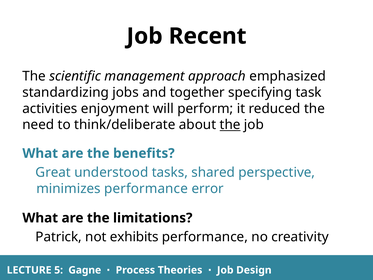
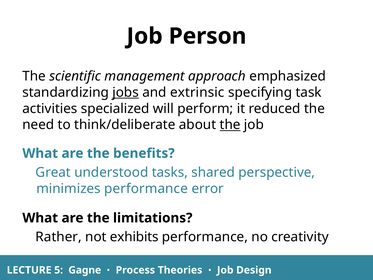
Recent: Recent -> Person (208, 36)
jobs underline: none -> present (126, 92)
together: together -> extrinsic (197, 92)
enjoyment: enjoyment -> specialized (115, 108)
Patrick: Patrick -> Rather (59, 237)
